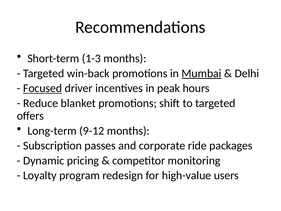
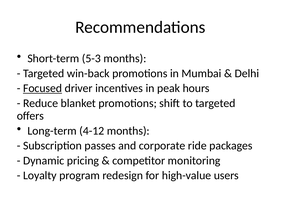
1-3: 1-3 -> 5-3 (91, 58)
Mumbai underline: present -> none (201, 73)
9-12: 9-12 -> 4-12 (92, 131)
